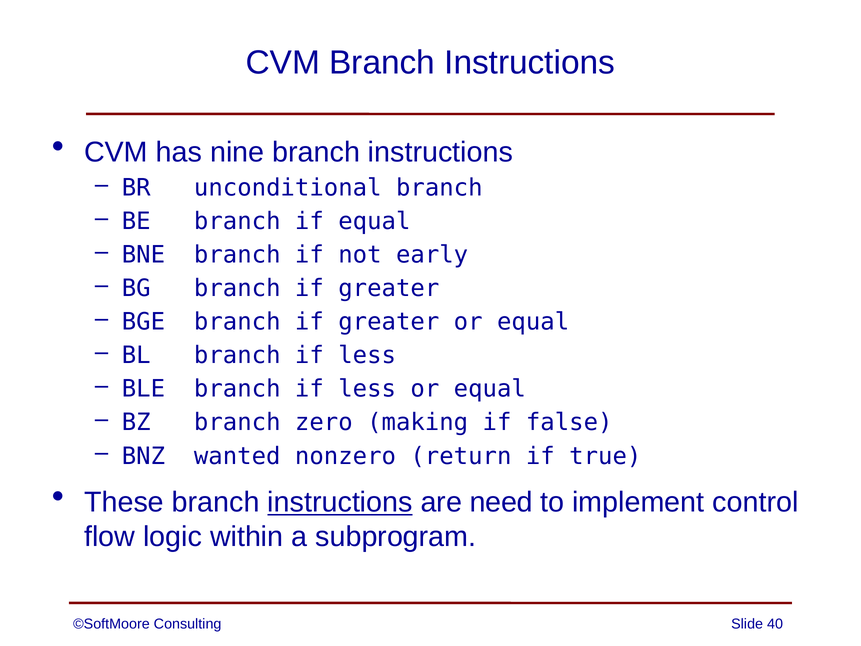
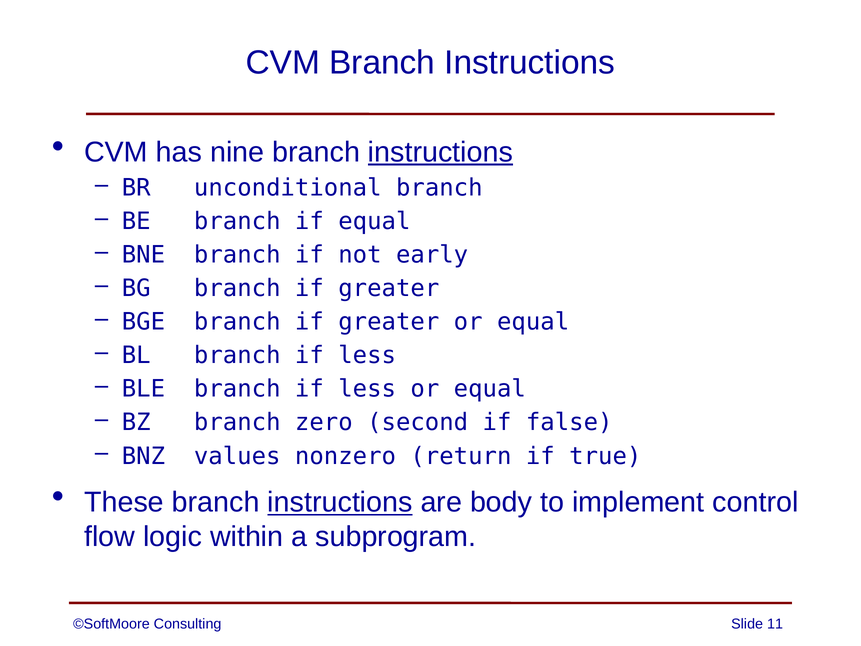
instructions underline: none -> present (440, 152)
making: making -> second (418, 422)
wanted: wanted -> values (237, 456)
need: need -> body (501, 502)
40: 40 -> 11 (775, 624)
